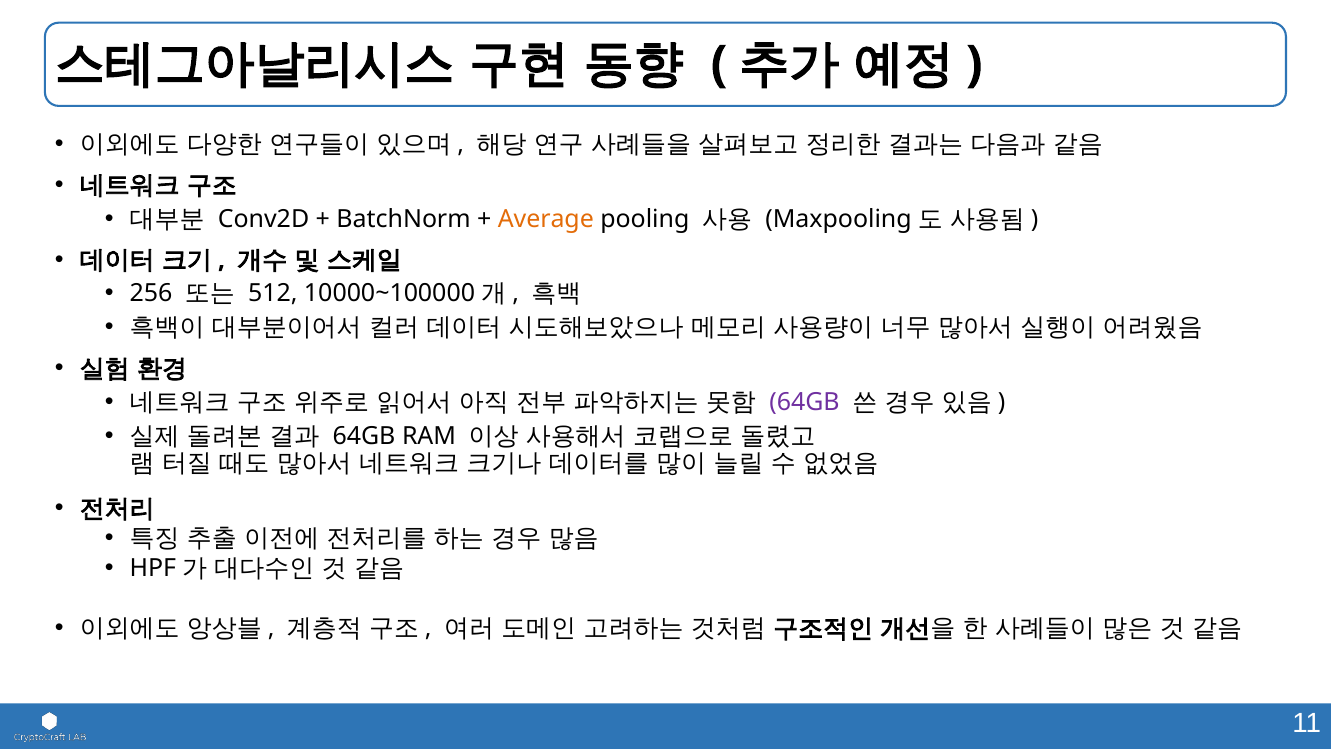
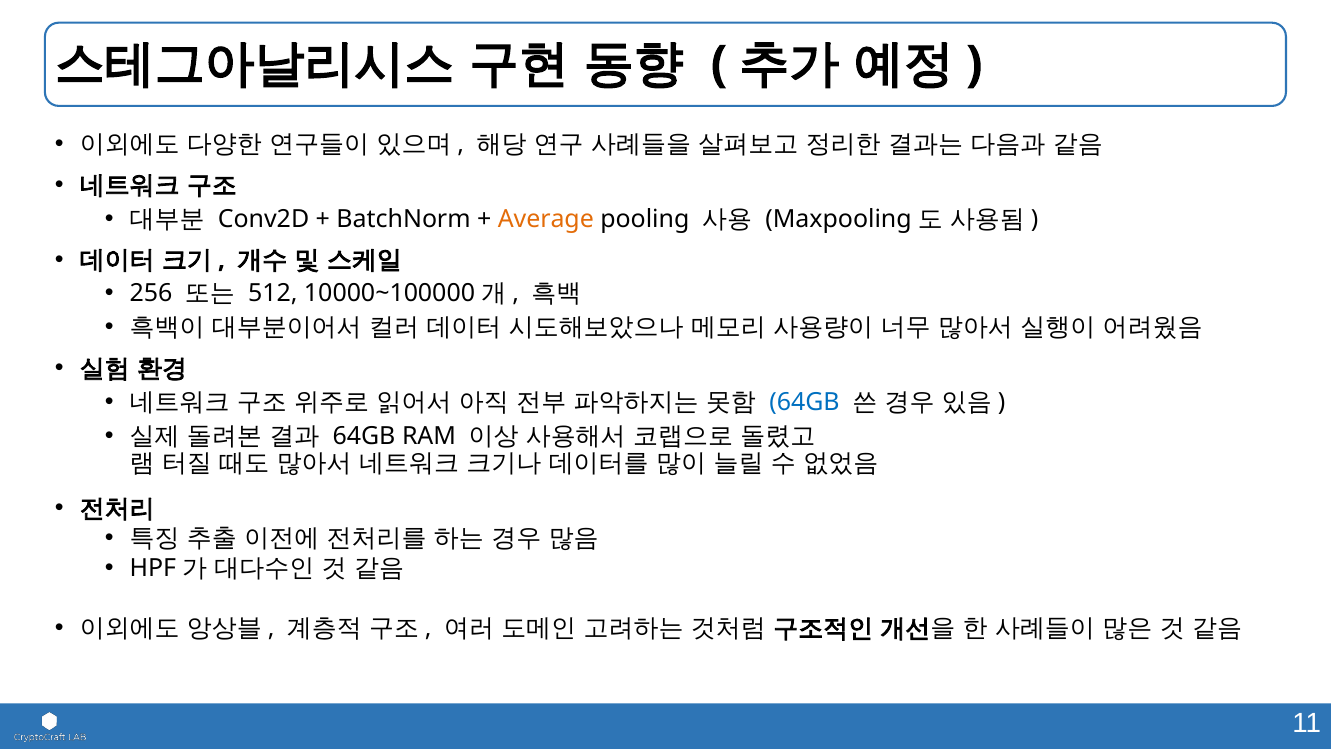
64GB colour: purple -> blue (805, 402)
